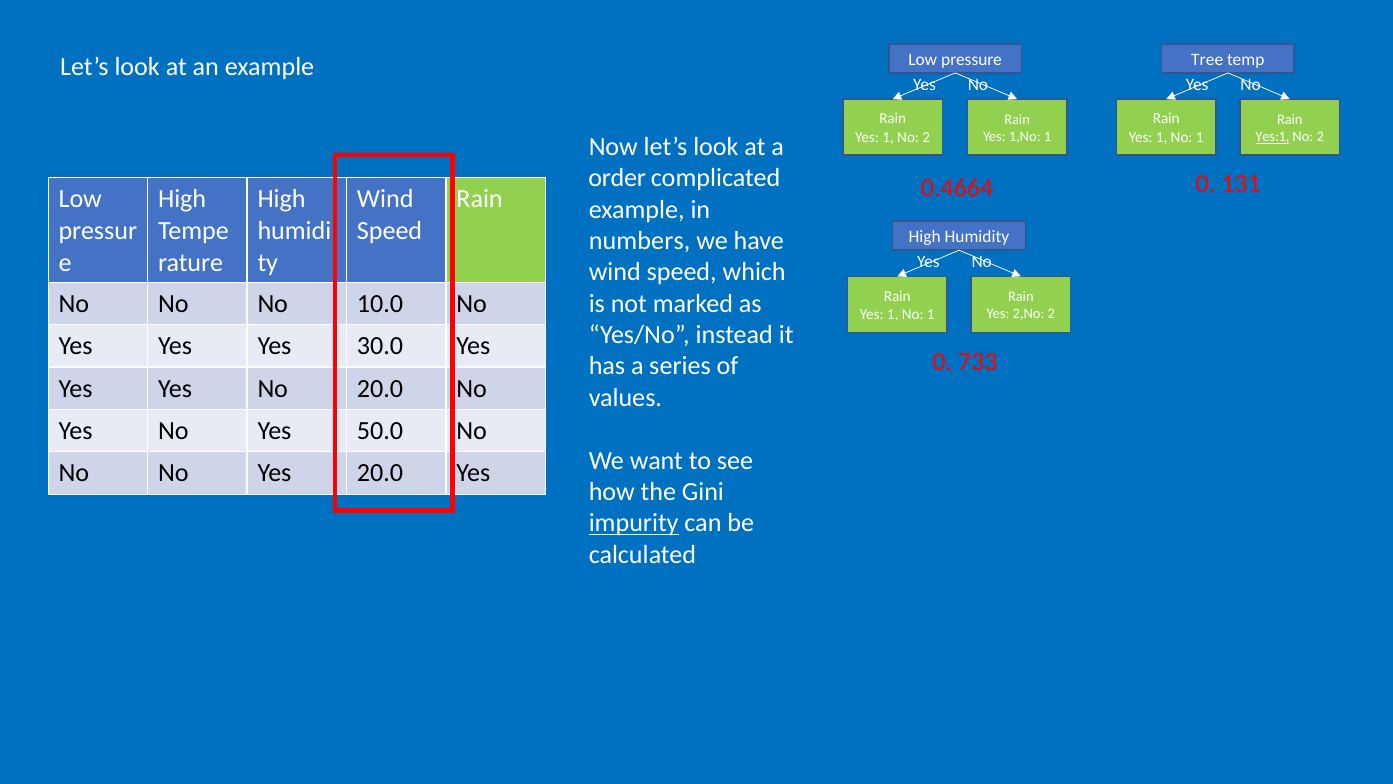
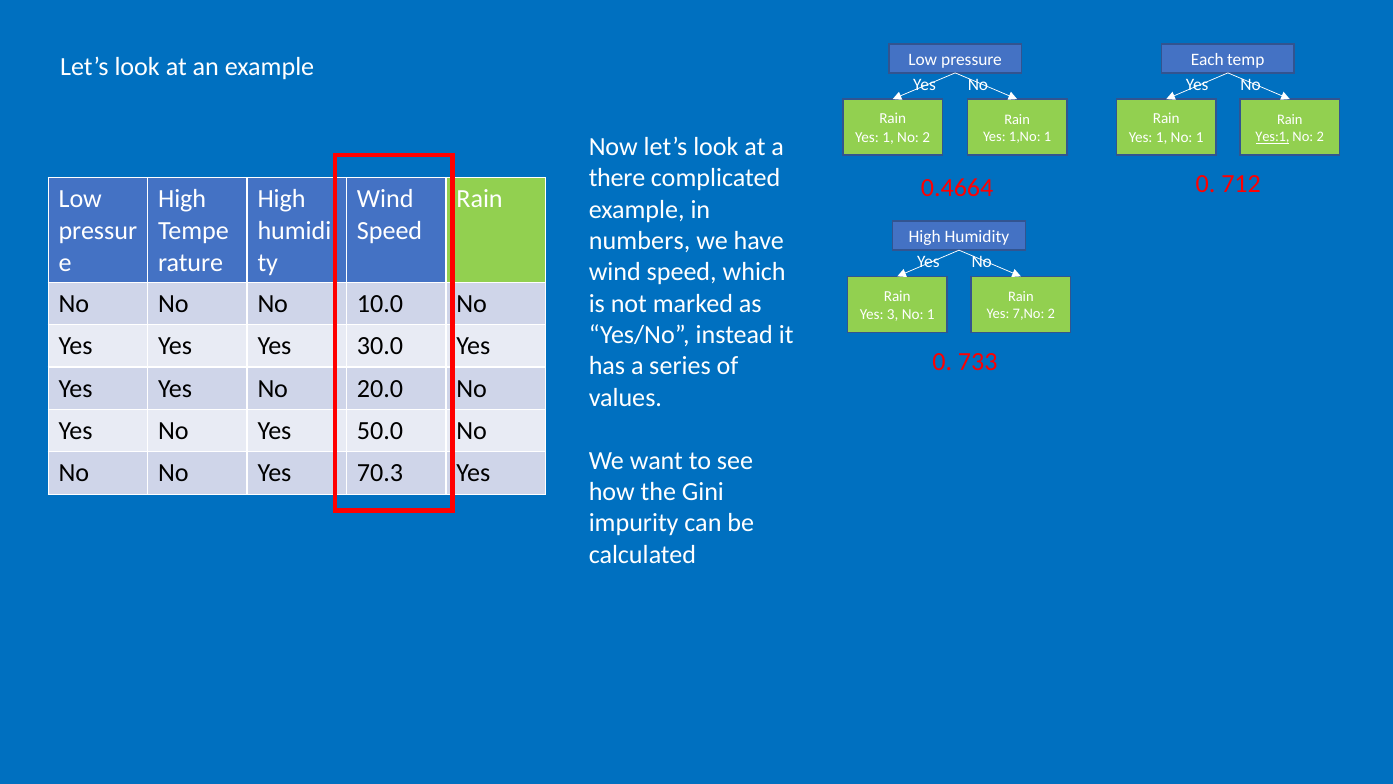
Tree: Tree -> Each (1207, 60)
order: order -> there (617, 178)
131: 131 -> 712 (1241, 184)
2,No: 2,No -> 7,No (1029, 314)
1: 1 -> 3 (893, 314)
Yes 20.0: 20.0 -> 70.3 (380, 473)
impurity underline: present -> none (634, 523)
